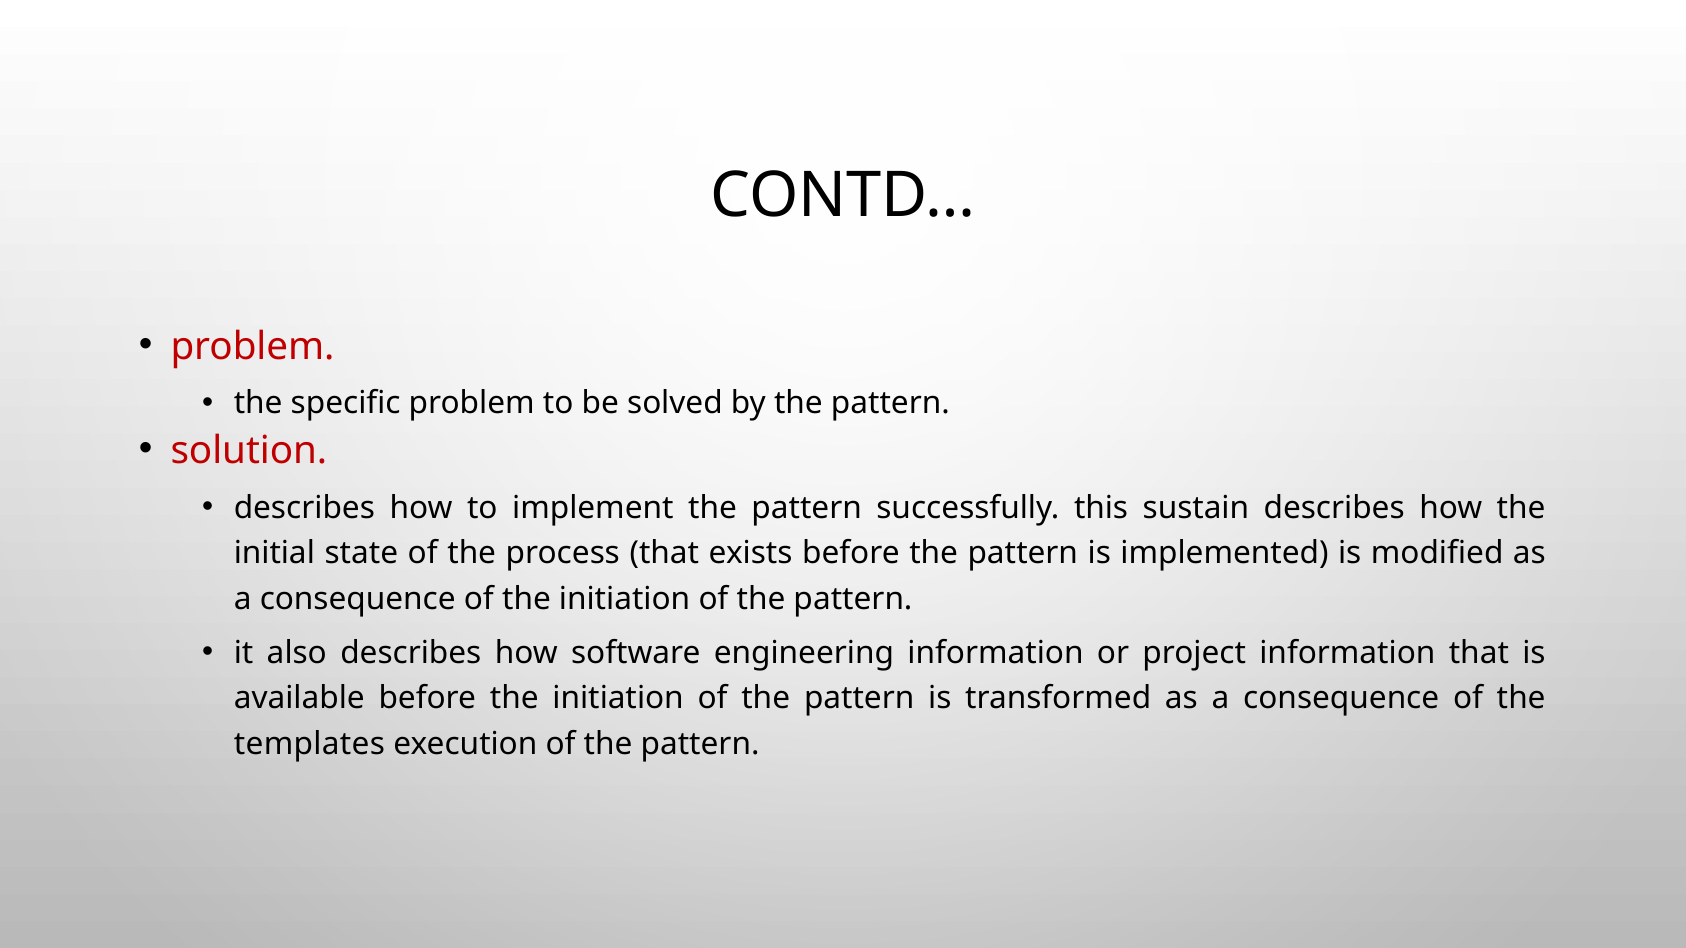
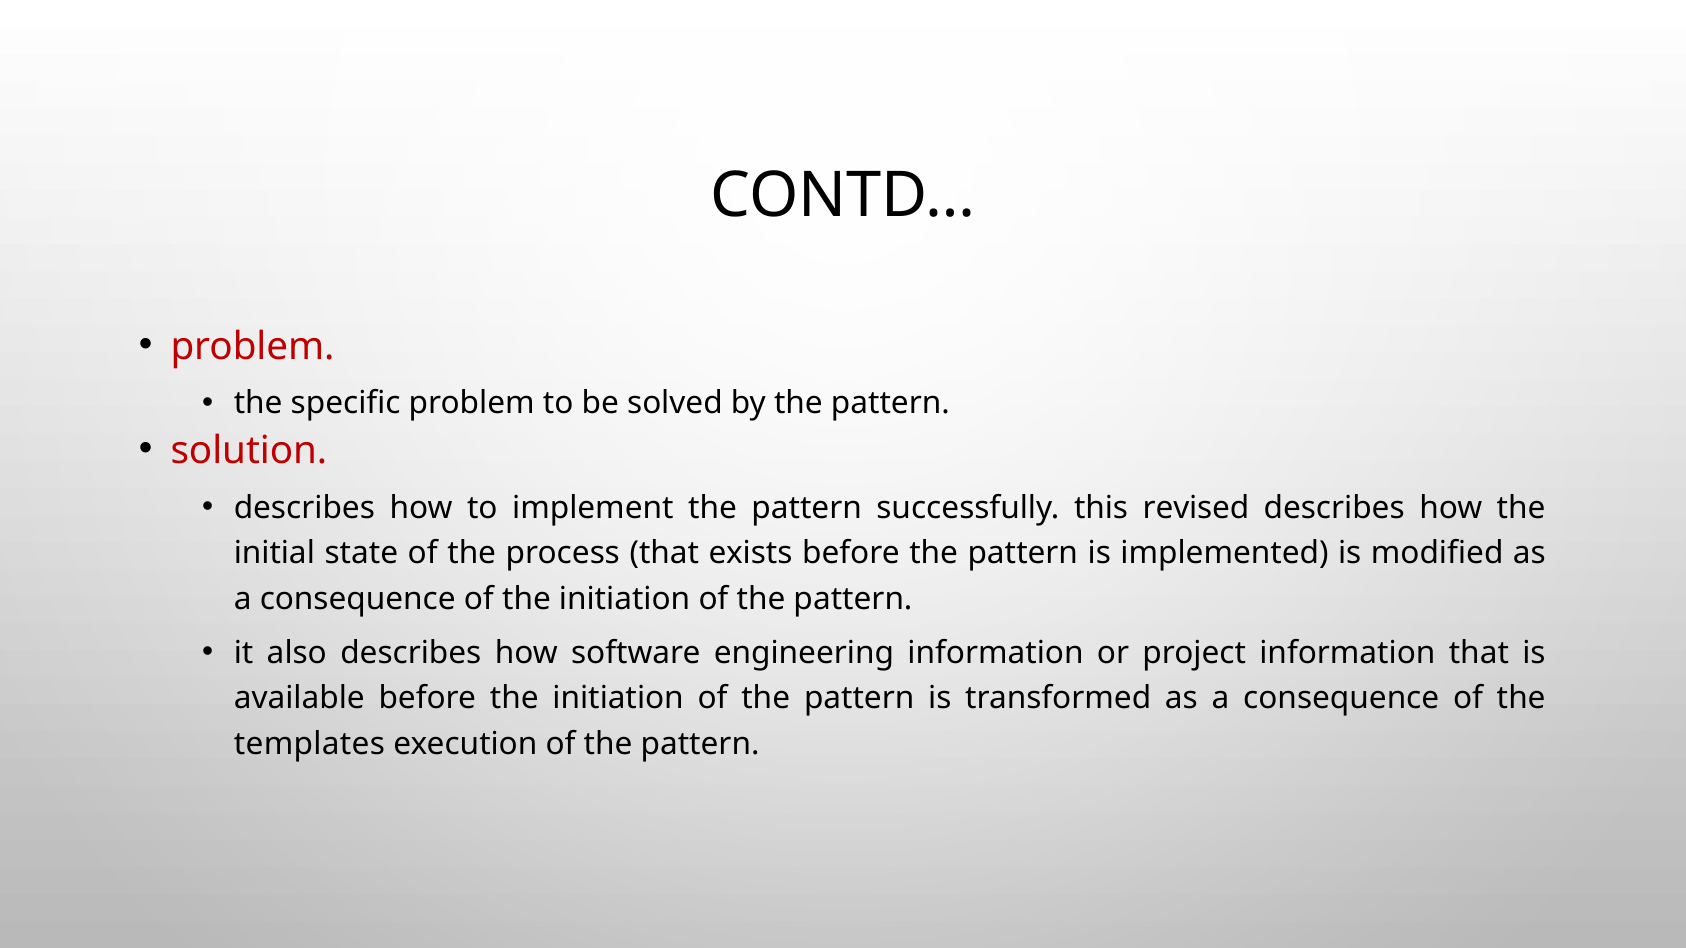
sustain: sustain -> revised (1196, 508)
